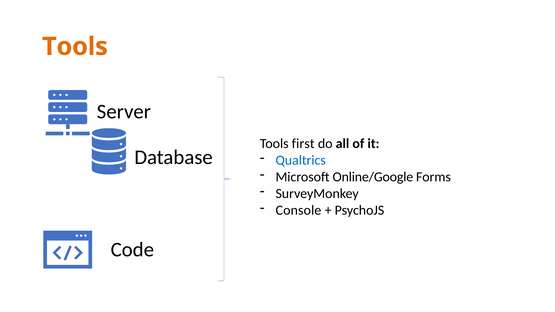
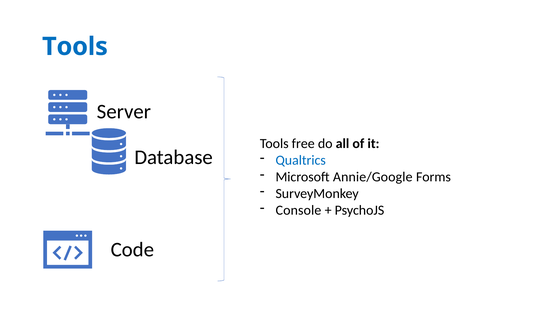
Tools colour: orange -> blue (75, 47)
first: first -> free (303, 144)
Online/Google: Online/Google -> Annie/Google (373, 177)
